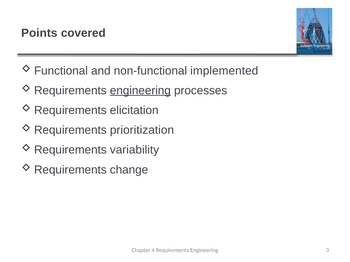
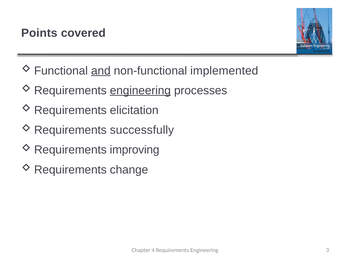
and underline: none -> present (101, 71)
prioritization: prioritization -> successfully (142, 130)
variability: variability -> improving (135, 150)
